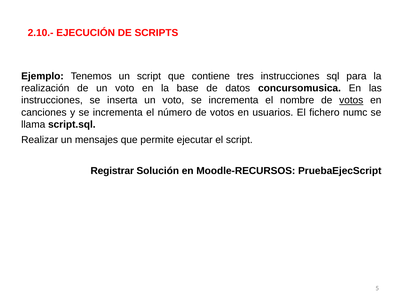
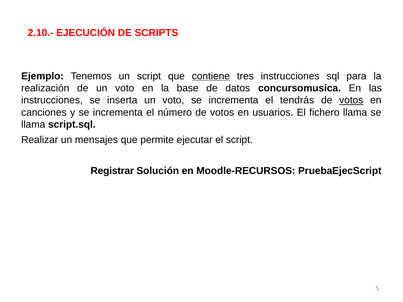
contiene underline: none -> present (211, 76)
nombre: nombre -> tendrás (297, 100)
fichero numc: numc -> llama (355, 112)
